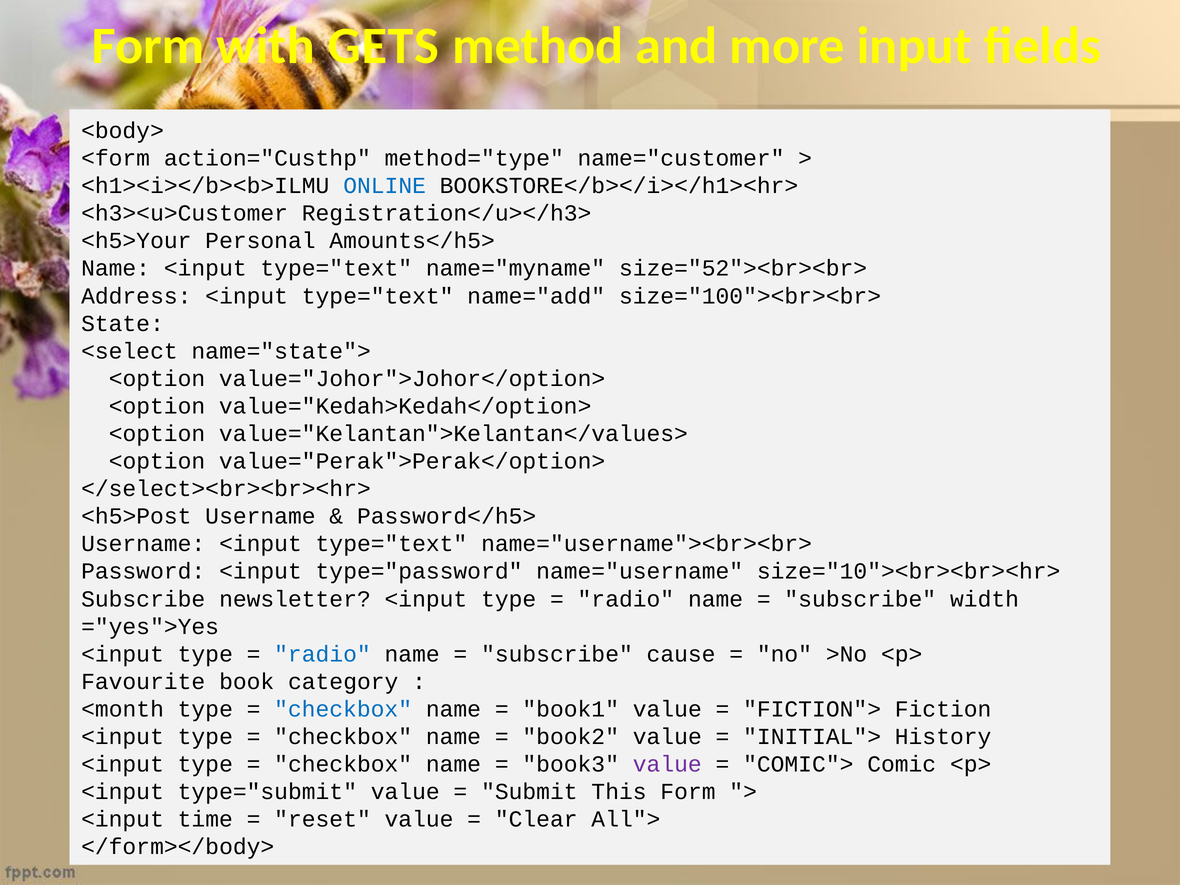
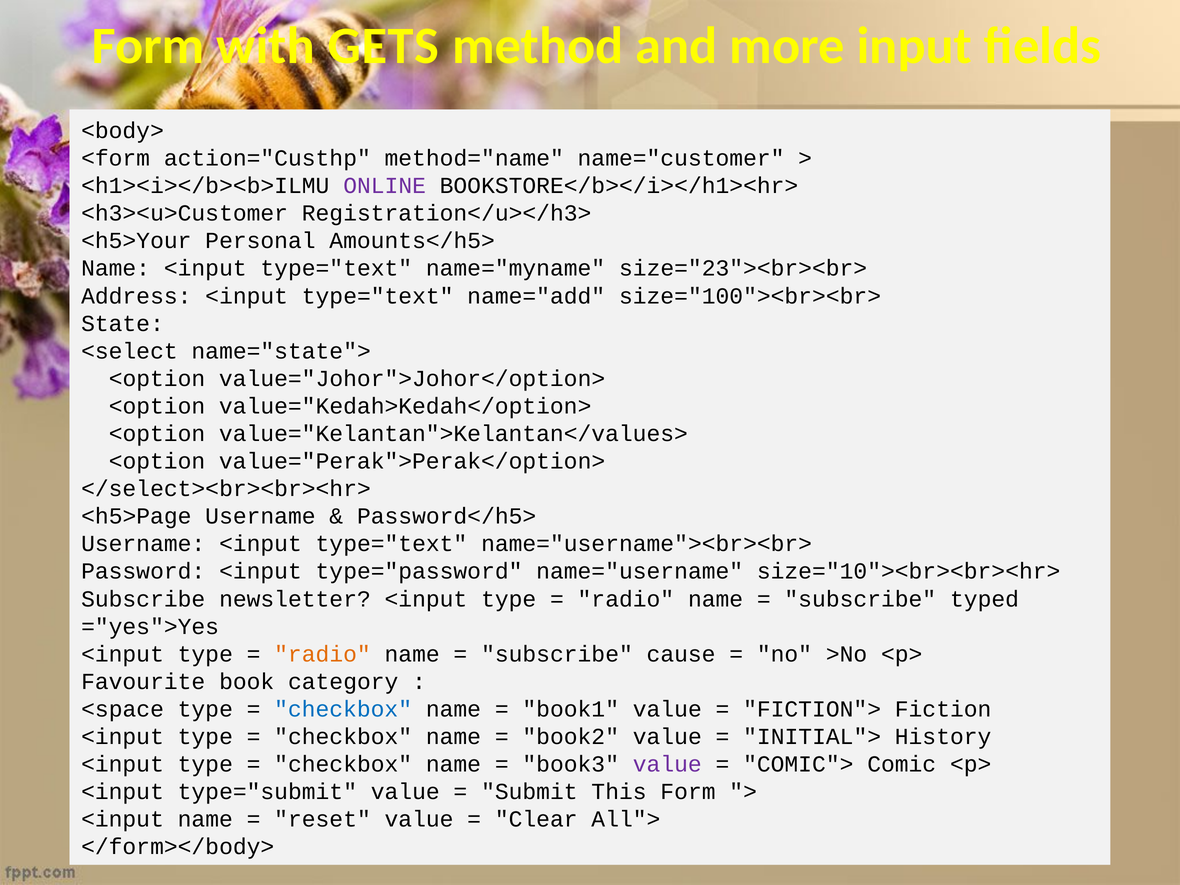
method="type: method="type -> method="name (474, 158)
ONLINE colour: blue -> purple (385, 186)
size="52"><br><br>: size="52"><br><br> -> size="23"><br><br> (743, 268)
<h5>Post: <h5>Post -> <h5>Page (136, 516)
width: width -> typed (985, 599)
radio colour: blue -> orange (322, 654)
<month: <month -> <space (123, 709)
<input time: time -> name (205, 819)
